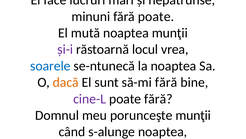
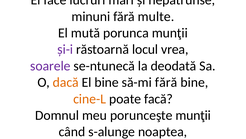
fără poate: poate -> multe (156, 16)
mută noaptea: noaptea -> porunca (126, 33)
soarele colour: blue -> purple (50, 66)
la noaptea: noaptea -> deodată (173, 66)
El sunt: sunt -> bine (107, 82)
cine-L colour: purple -> orange (90, 98)
poate fără: fără -> facă (158, 98)
